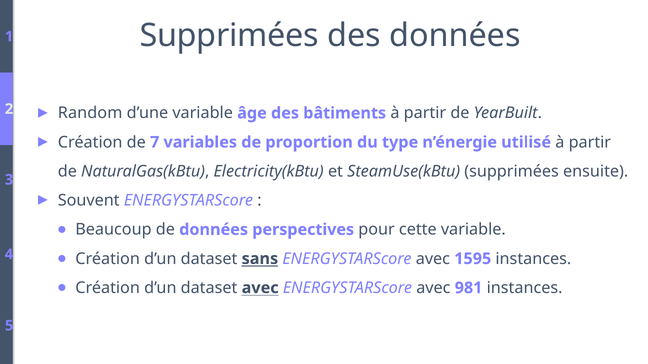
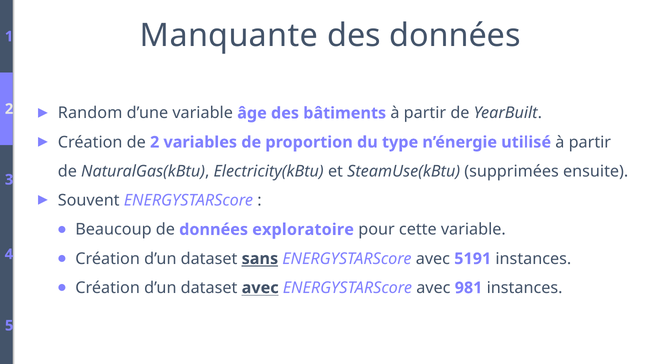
Supprimées: Supprimées -> Manquante (229, 35)
de 7: 7 -> 2 (155, 142)
perspectives: perspectives -> exploratoire (303, 230)
1595: 1595 -> 5191 (473, 259)
